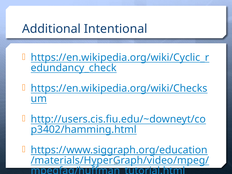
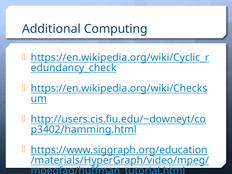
Intentional: Intentional -> Computing (116, 29)
